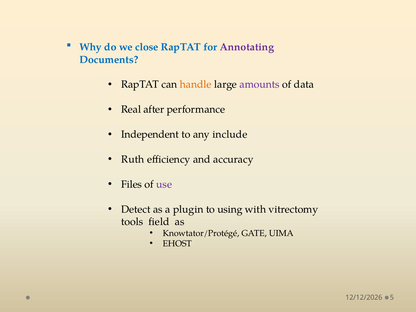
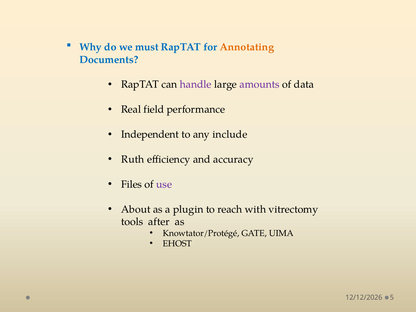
close: close -> must (147, 47)
Annotating colour: purple -> orange (247, 47)
handle colour: orange -> purple (196, 85)
after: after -> field (154, 110)
Detect: Detect -> About (136, 209)
using: using -> reach (230, 209)
field: field -> after (159, 222)
